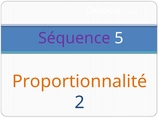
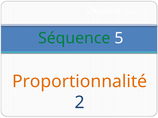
Séquence colour: purple -> green (74, 38)
